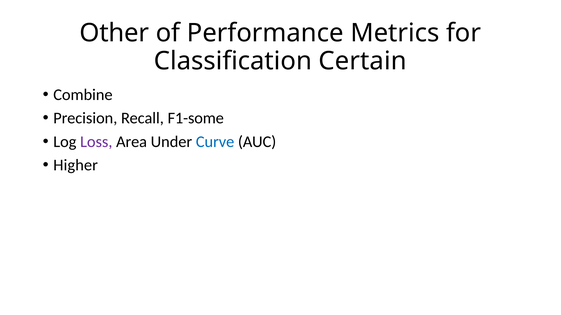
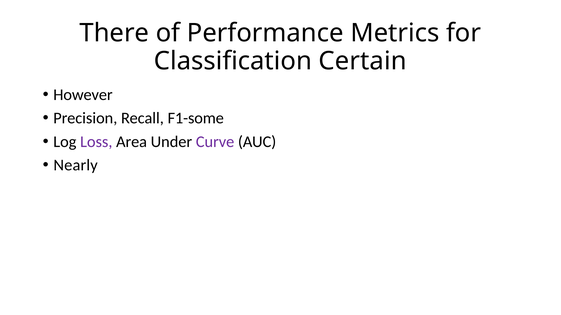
Other: Other -> There (114, 33)
Combine: Combine -> However (83, 95)
Curve colour: blue -> purple (215, 142)
Higher: Higher -> Nearly (76, 165)
